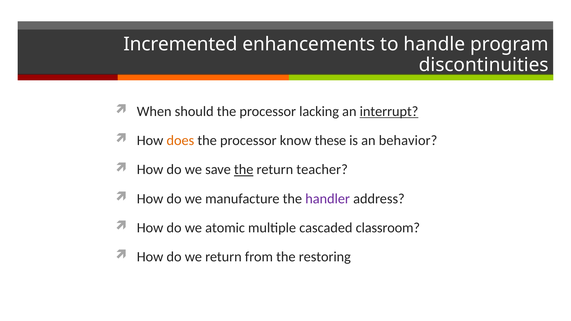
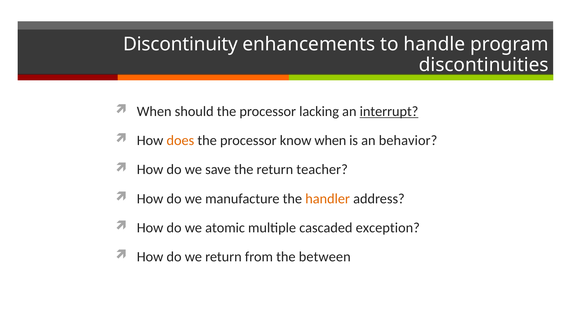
Incremented: Incremented -> Discontinuity (181, 44)
know these: these -> when (330, 141)
the underline: present -> none (244, 170)
handler colour: purple -> orange (328, 199)
classroom: classroom -> exception (388, 228)
restoring: restoring -> between (325, 257)
